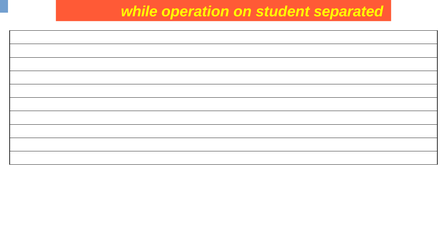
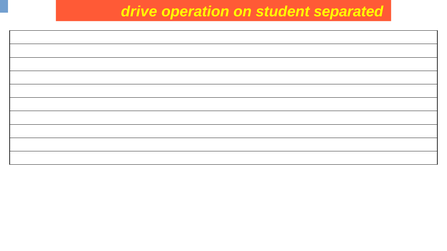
while: while -> drive (139, 12)
